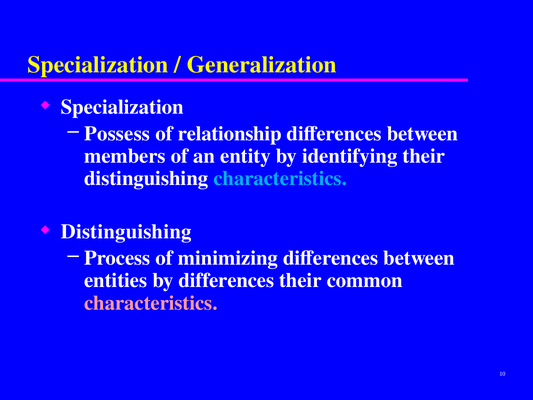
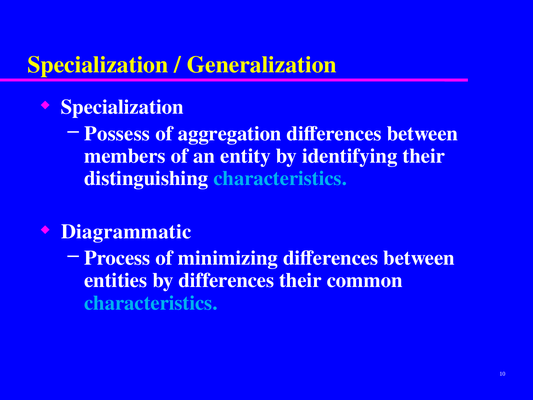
relationship: relationship -> aggregation (230, 133)
Distinguishing: Distinguishing -> Diagrammatic (126, 231)
characteristics colour: pink -> light blue (151, 303)
